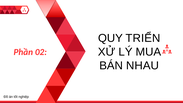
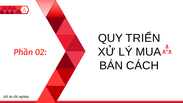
NHAU: NHAU -> CÁCH (143, 66)
